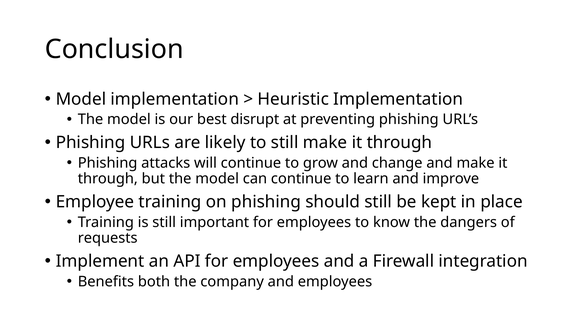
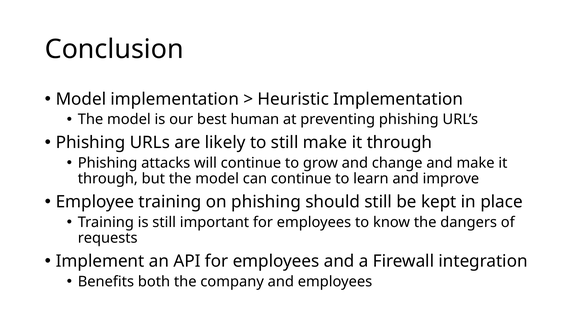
disrupt: disrupt -> human (255, 119)
